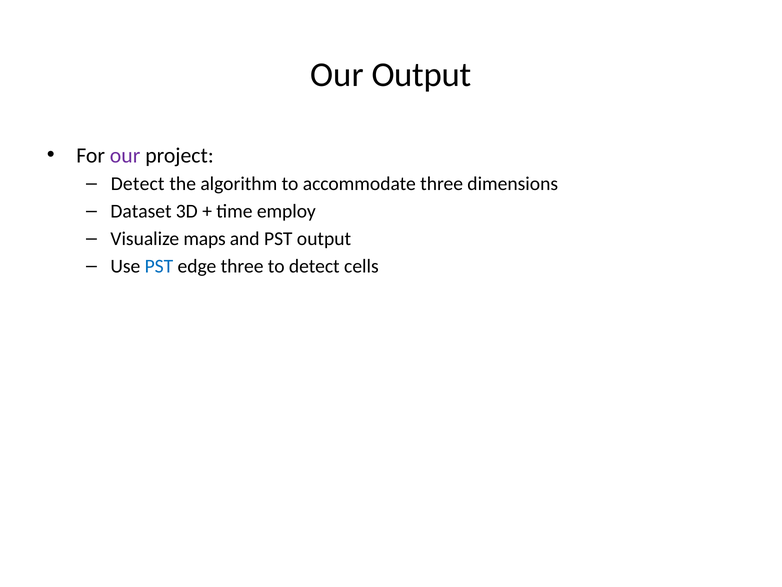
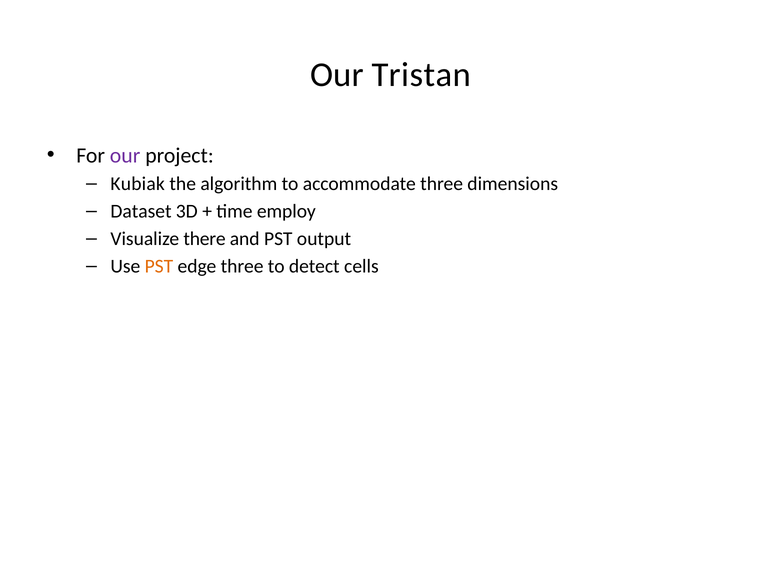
Our Output: Output -> Tristan (421, 75)
Detect: Detect -> Kubiak (138, 184)
maps: maps -> there (205, 239)
PST colour: blue -> orange (159, 266)
